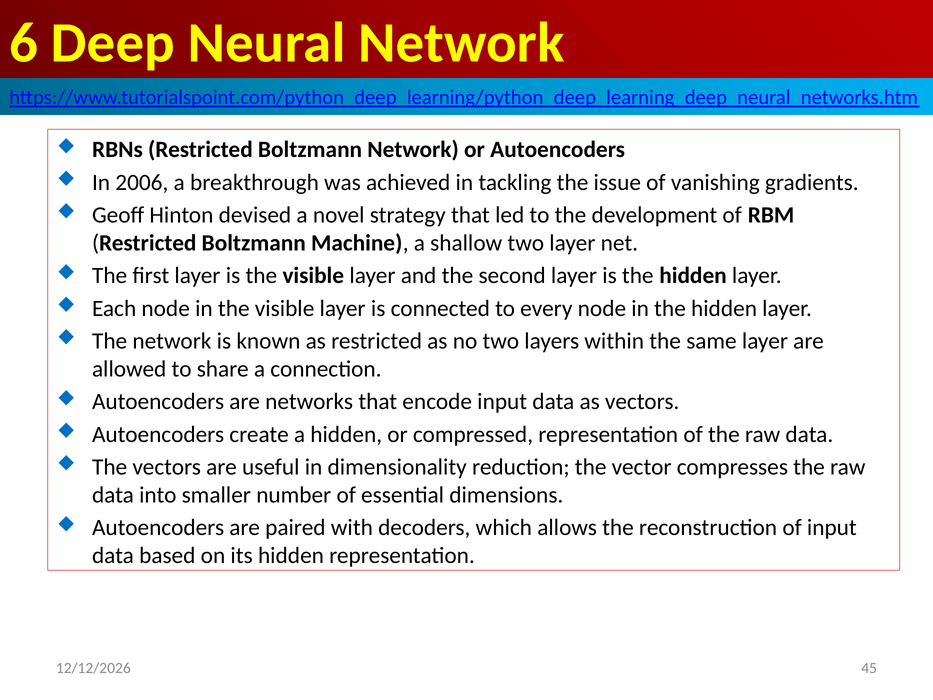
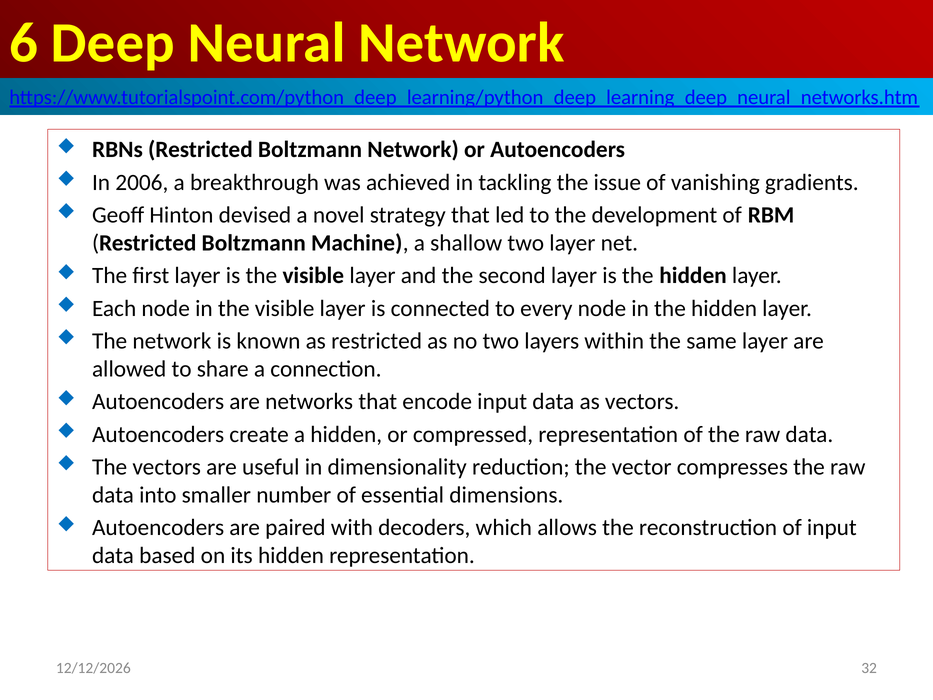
45: 45 -> 32 (869, 668)
